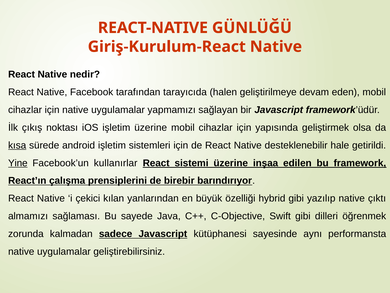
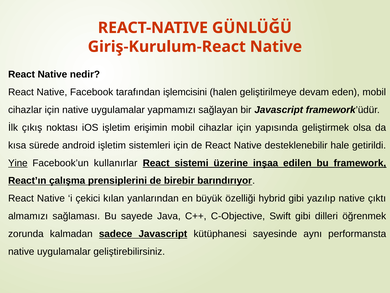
tarayıcıda: tarayıcıda -> işlemcisini (185, 92)
işletim üzerine: üzerine -> erişimin (151, 127)
kısa underline: present -> none (17, 145)
